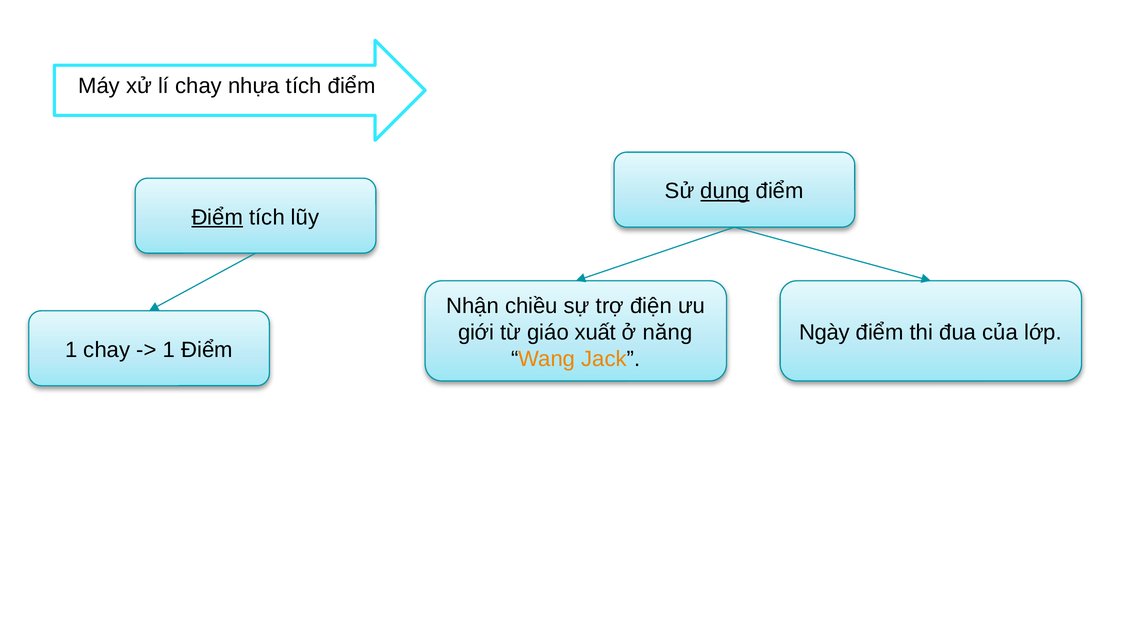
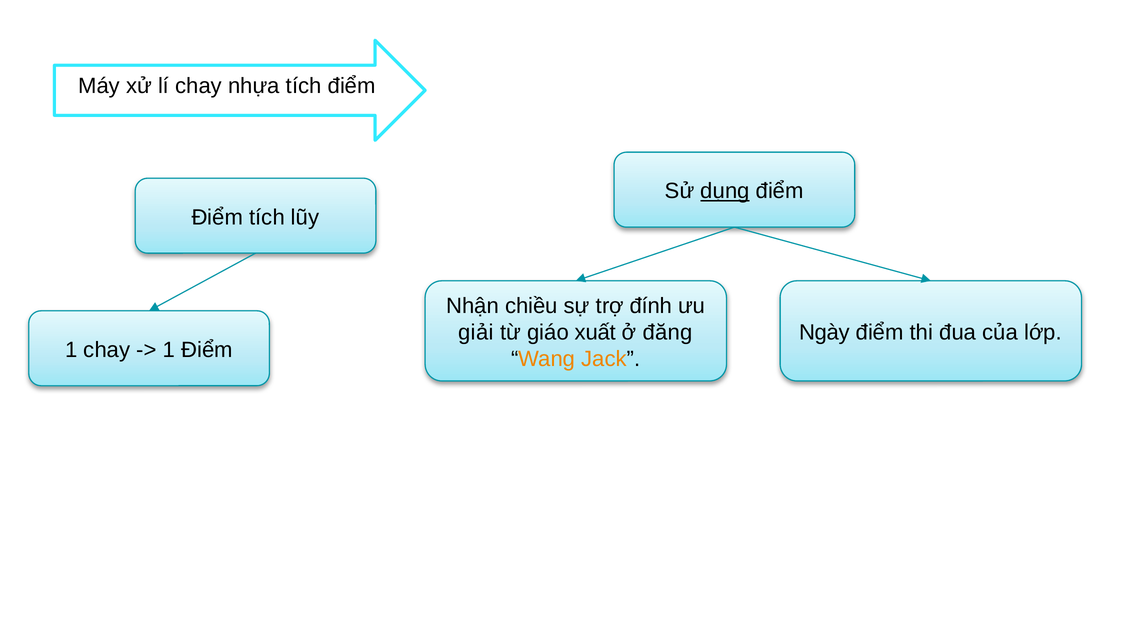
Điểm underline: present -> none (217, 217)
điện: điện -> đính (651, 306)
giới: giới -> giải (476, 332)
năng: năng -> đăng (667, 332)
